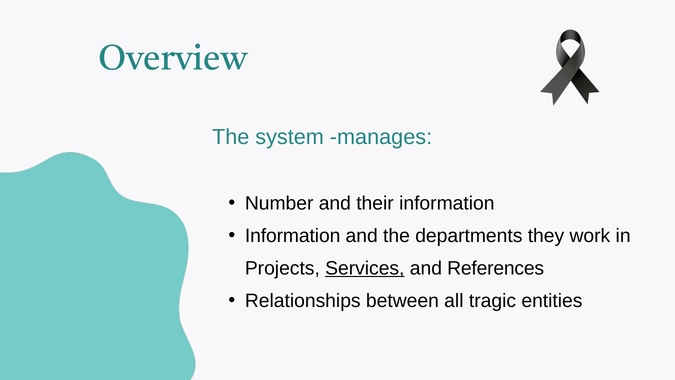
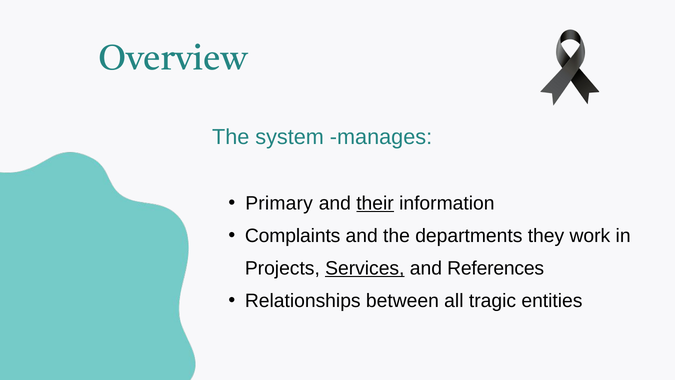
Number: Number -> Primary (279, 203)
their underline: none -> present (375, 203)
Information: Information -> Complaints (293, 236)
